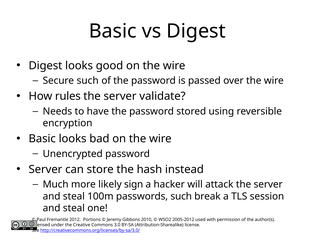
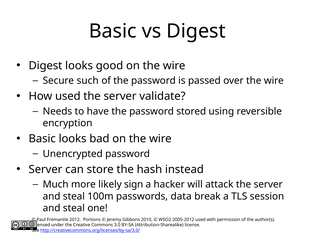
How rules: rules -> used (68, 96)
passwords such: such -> data (181, 196)
